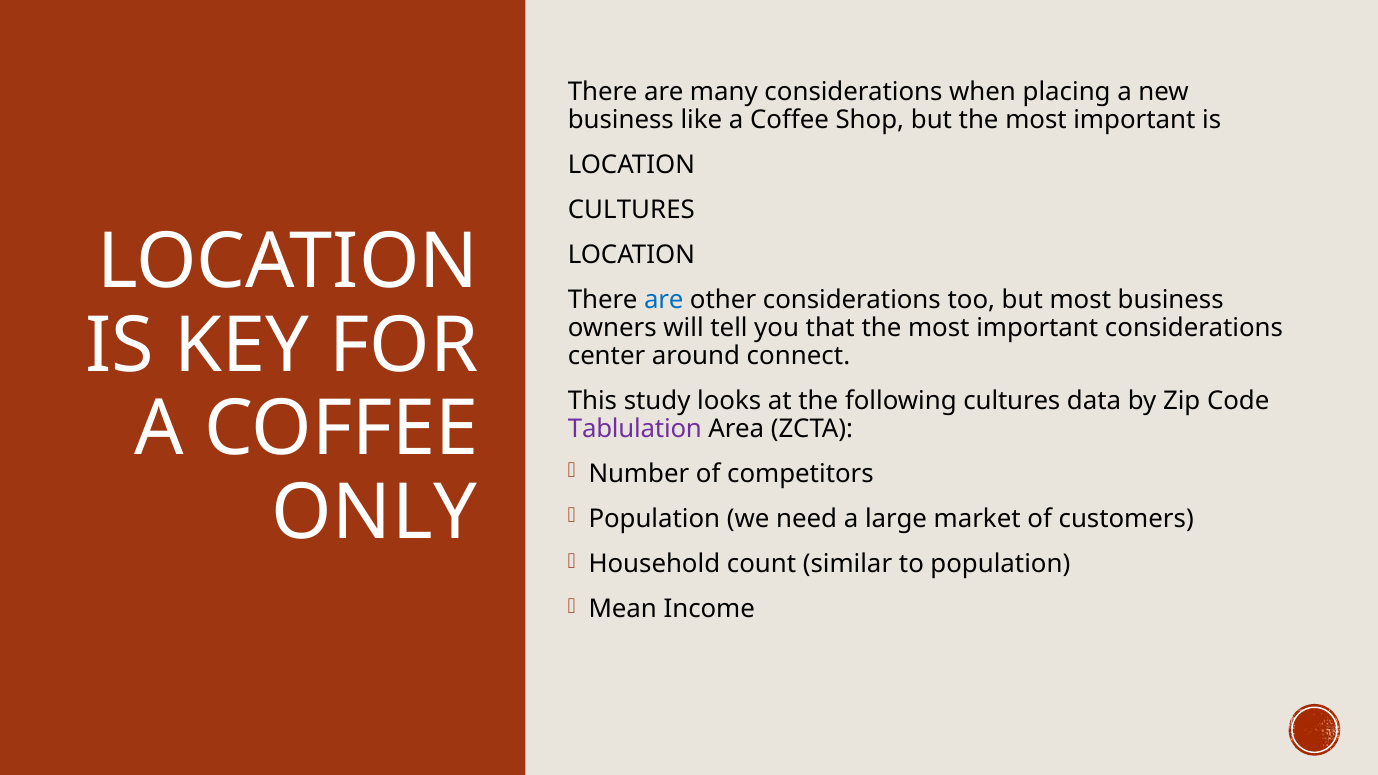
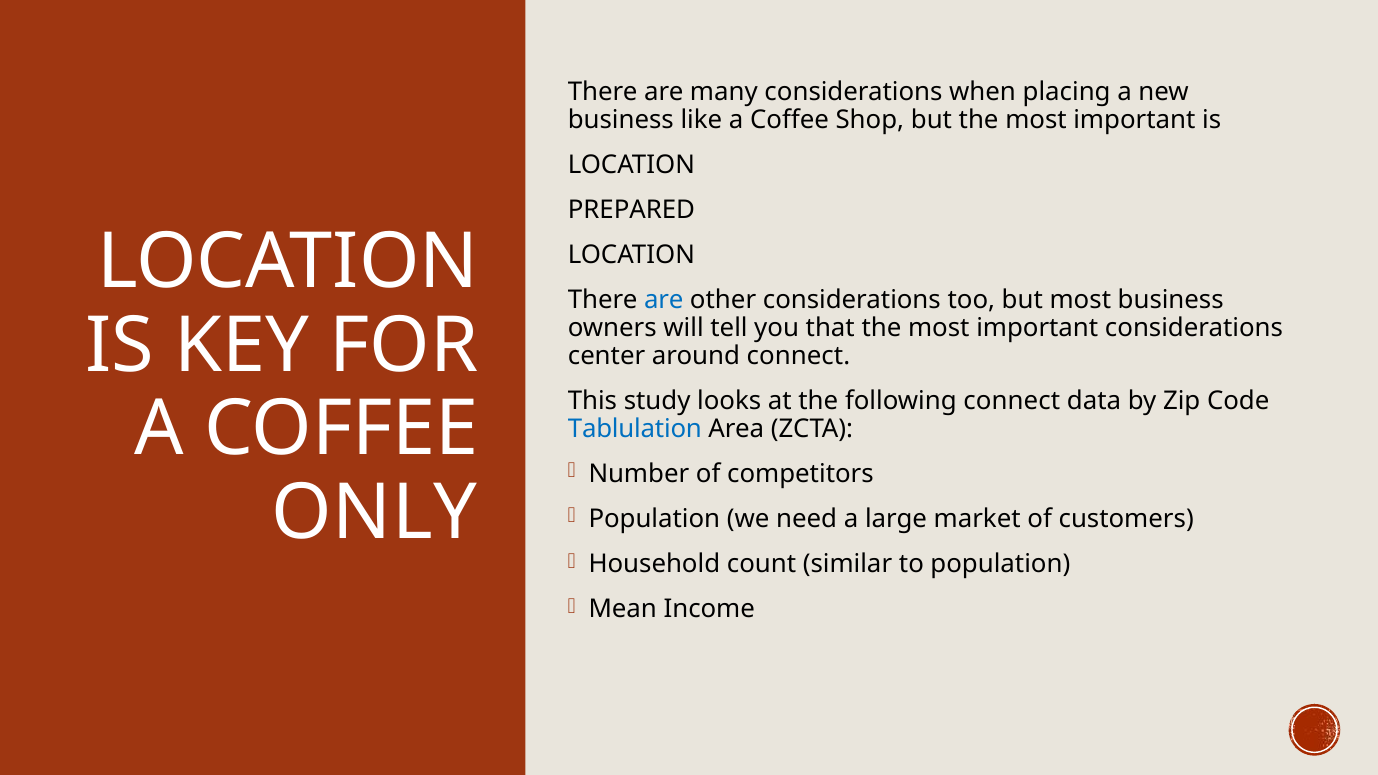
CULTURES: CULTURES -> PREPARED (631, 210)
following cultures: cultures -> connect (1012, 401)
Tablulation colour: purple -> blue (635, 429)
